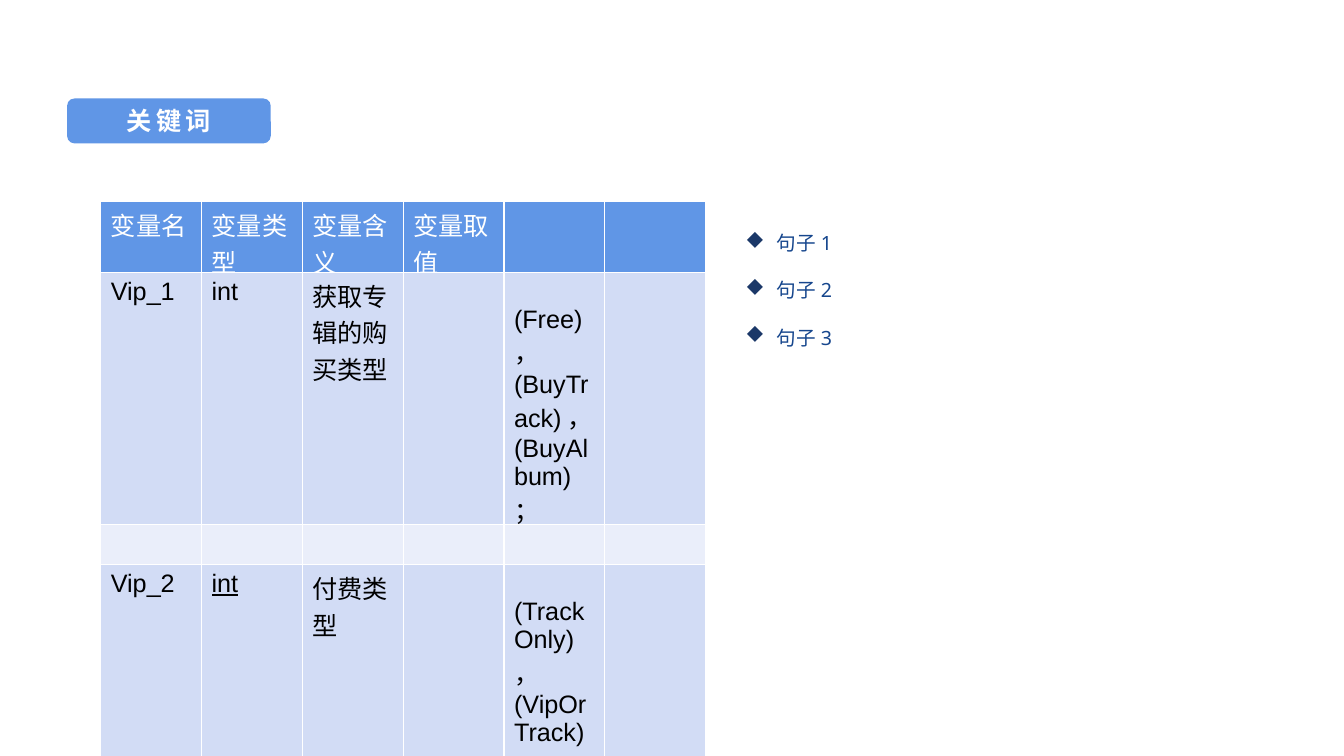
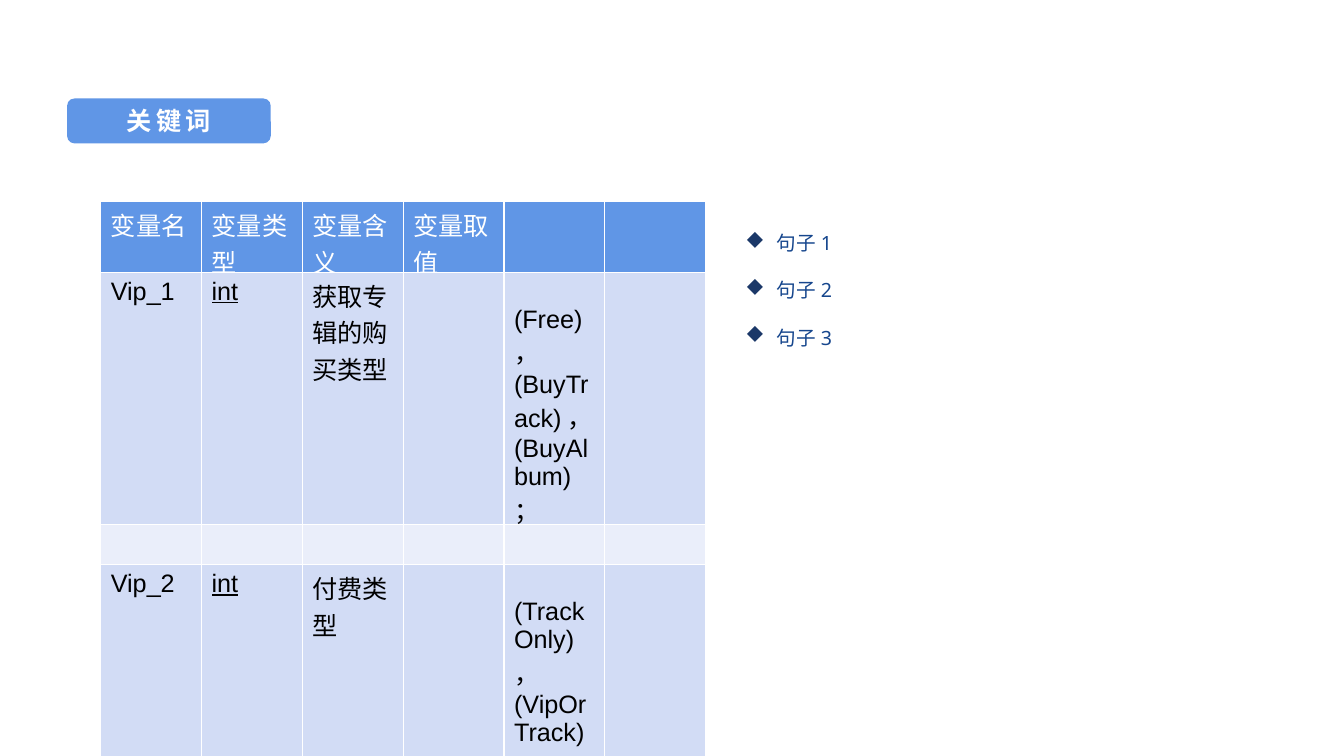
int underline: none -> present (225, 292)
